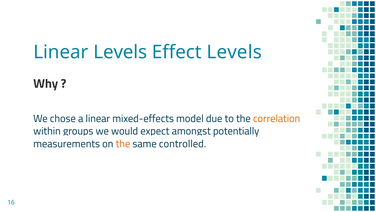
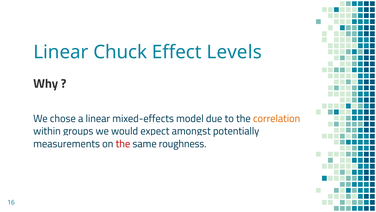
Linear Levels: Levels -> Chuck (120, 52)
the colour: orange -> red (123, 143)
controlled: controlled -> roughness (183, 143)
